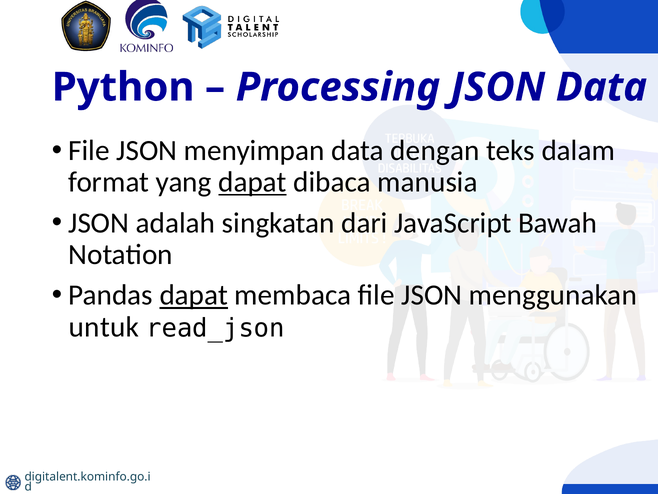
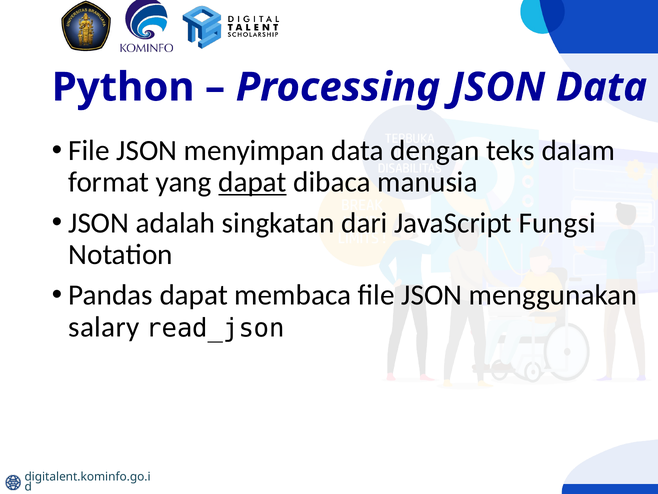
Bawah: Bawah -> Fungsi (557, 223)
dapat underline: present -> none (194, 295)
untuk: untuk -> salary (104, 327)
